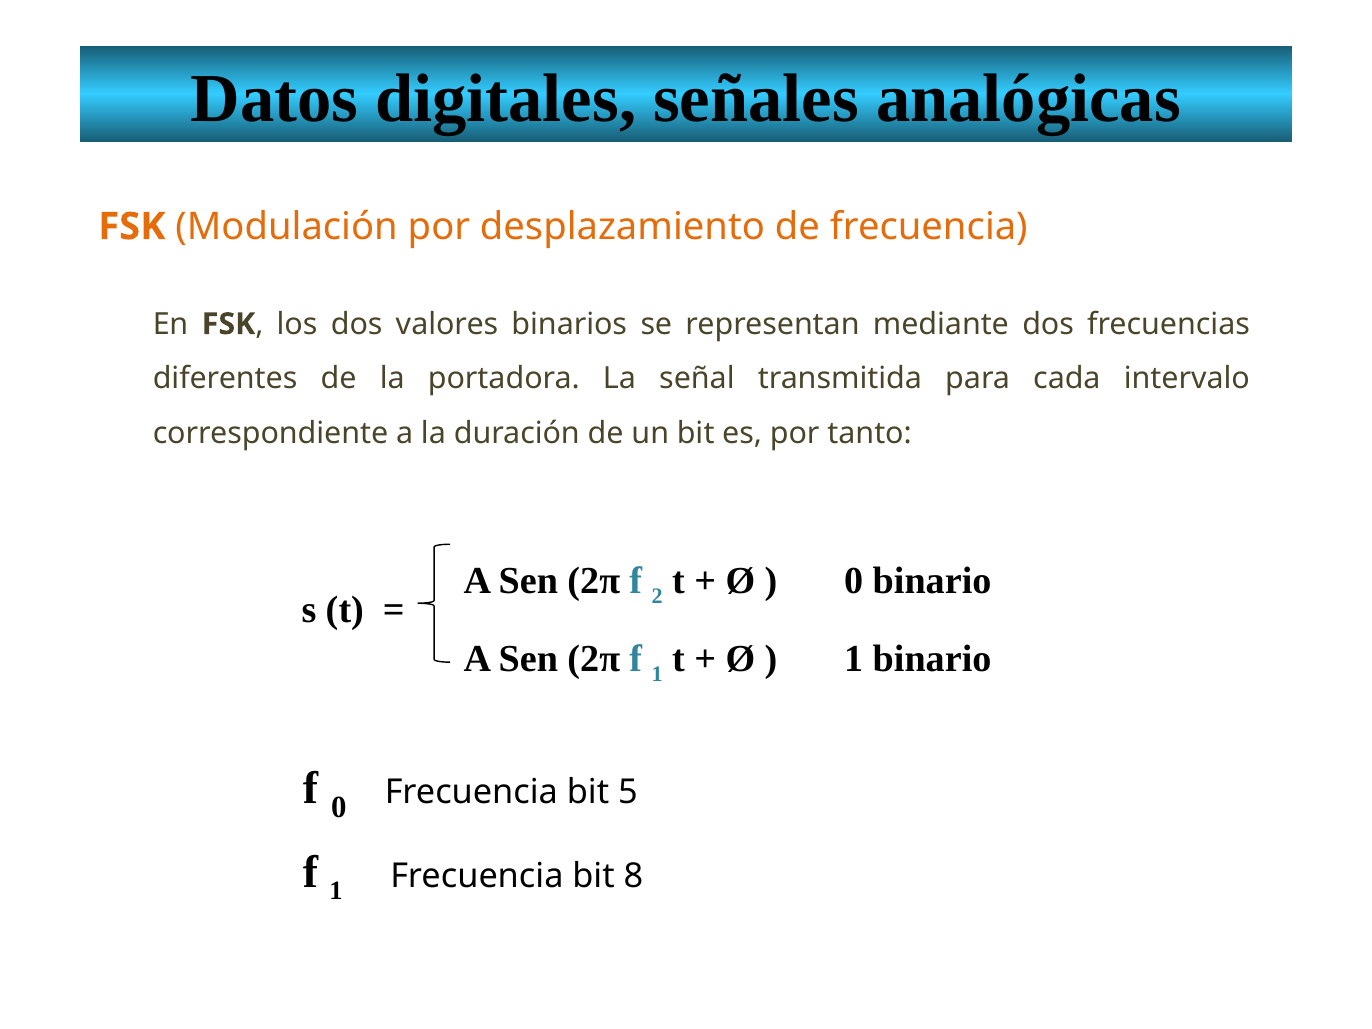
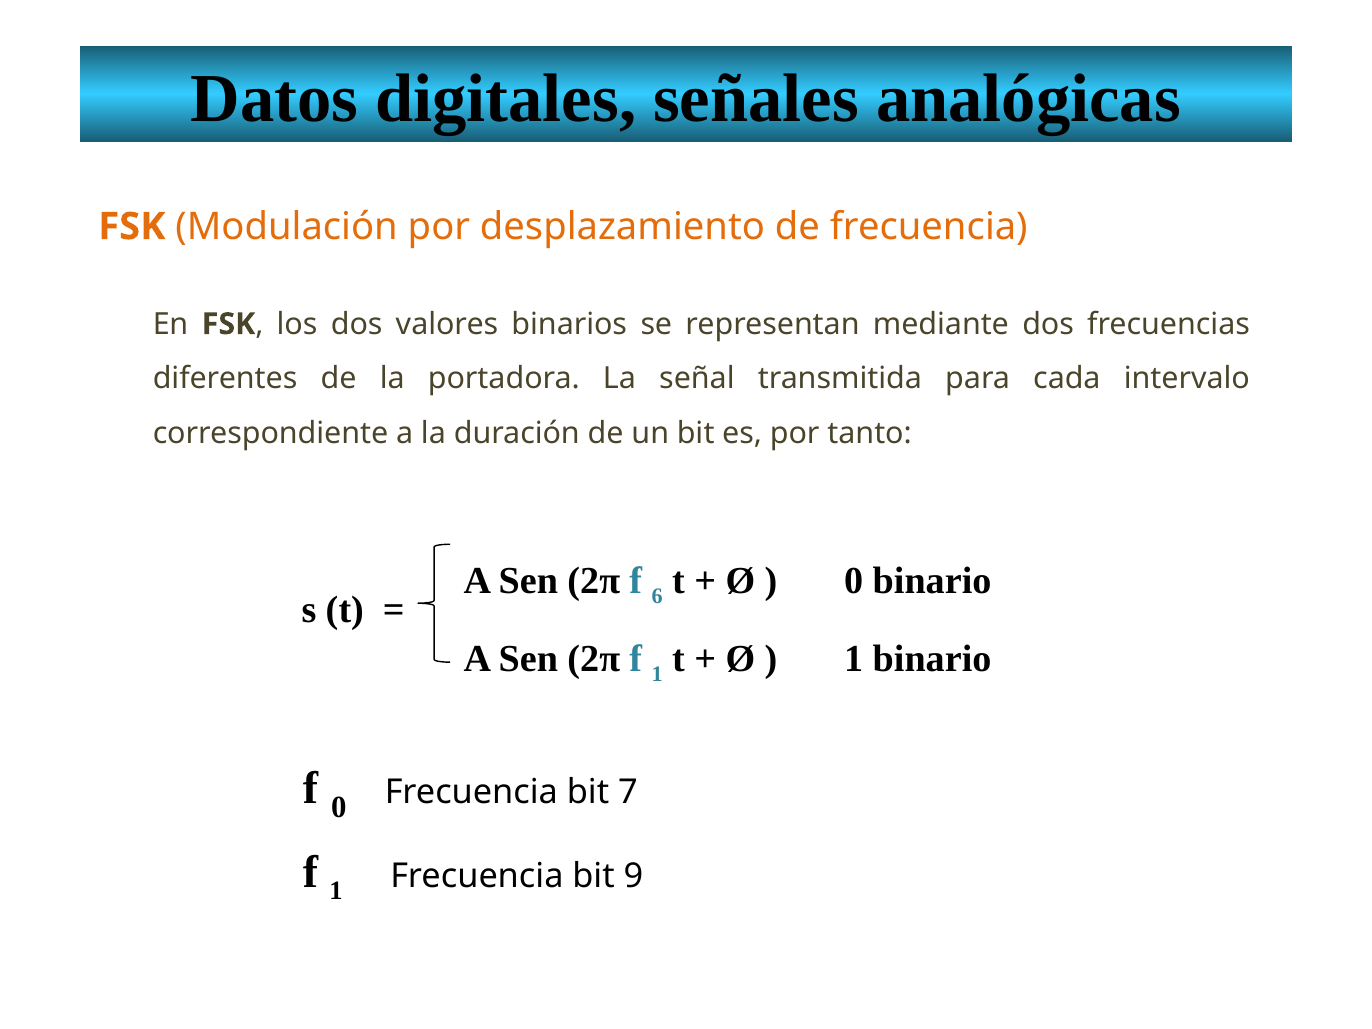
2: 2 -> 6 (657, 596)
5: 5 -> 7 (628, 793)
8: 8 -> 9 (633, 876)
